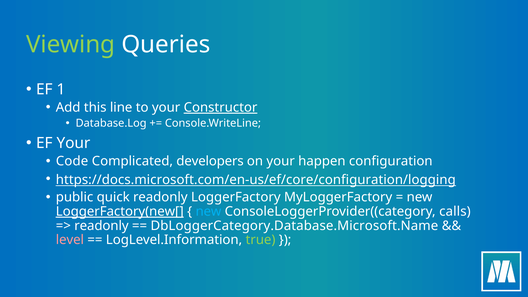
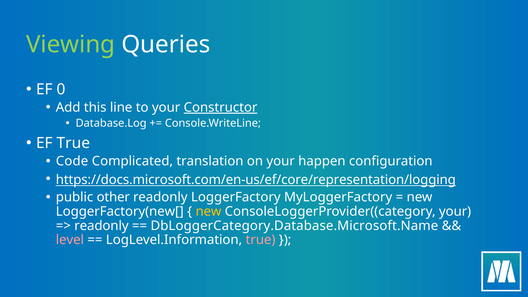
1: 1 -> 0 (61, 89)
EF Your: Your -> True (73, 143)
developers: developers -> translation (210, 161)
https://docs.microsoft.com/en-us/ef/core/configuration/logging: https://docs.microsoft.com/en-us/ef/core/configuration/logging -> https://docs.microsoft.com/en-us/ef/core/representation/logging (256, 180)
quick: quick -> other (113, 197)
LoggerFactory(new[ underline: present -> none (120, 211)
new colour: light blue -> yellow (208, 211)
ConsoleLoggerProvider((category calls: calls -> your (455, 211)
true colour: light green -> pink (261, 240)
